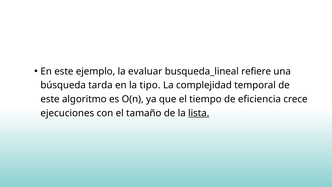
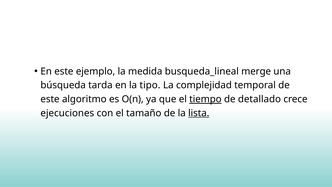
evaluar: evaluar -> medida (145, 71)
refiere: refiere -> merge (256, 71)
tiempo underline: none -> present (205, 99)
eficiencia: eficiencia -> detallado (259, 99)
